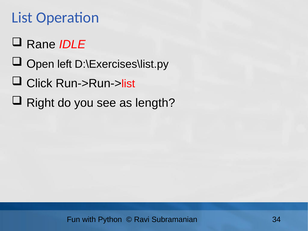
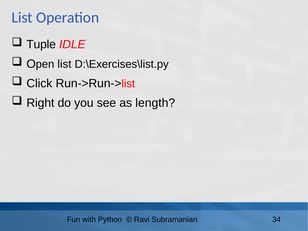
Rane: Rane -> Tuple (41, 44)
Open left: left -> list (64, 64)
